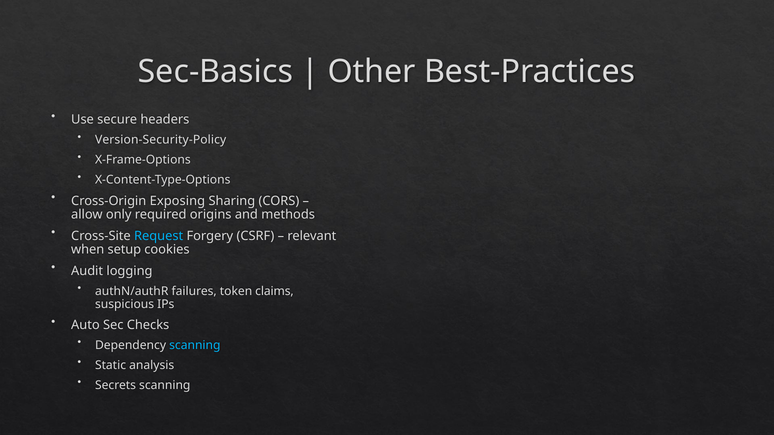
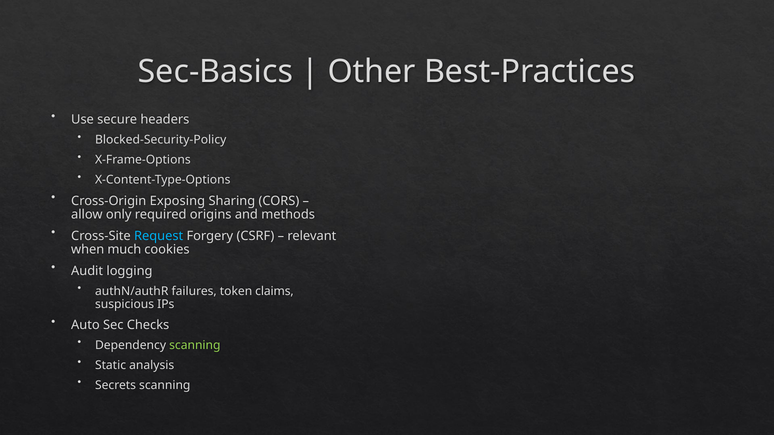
Version-Security-Policy: Version-Security-Policy -> Blocked-Security-Policy (161, 140)
setup: setup -> much (124, 250)
scanning colour: light blue -> light green (195, 346)
